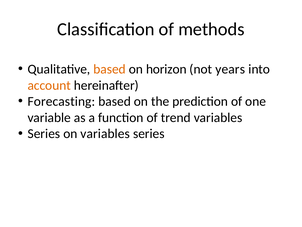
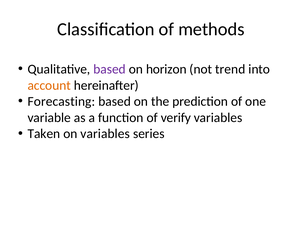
based colour: orange -> purple (110, 69)
years: years -> trend (230, 69)
trend: trend -> verify (176, 117)
Series: Series -> Taken (44, 133)
